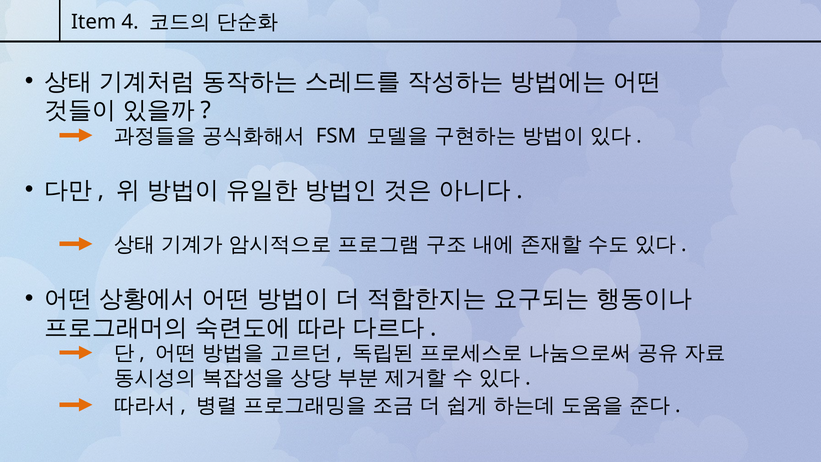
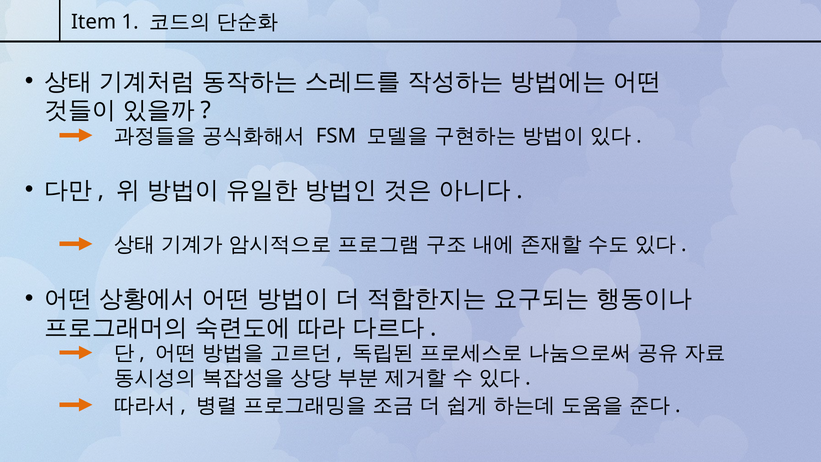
4: 4 -> 1 (130, 22)
